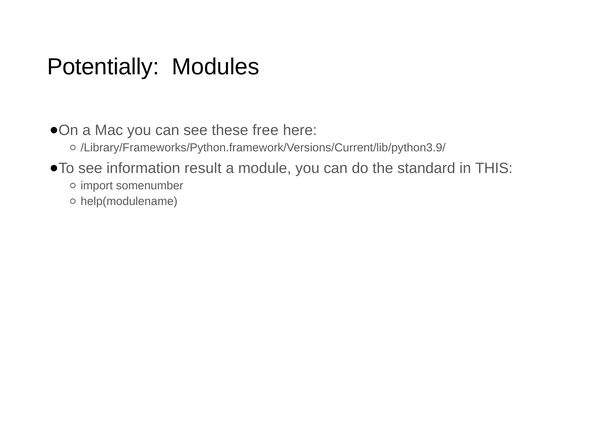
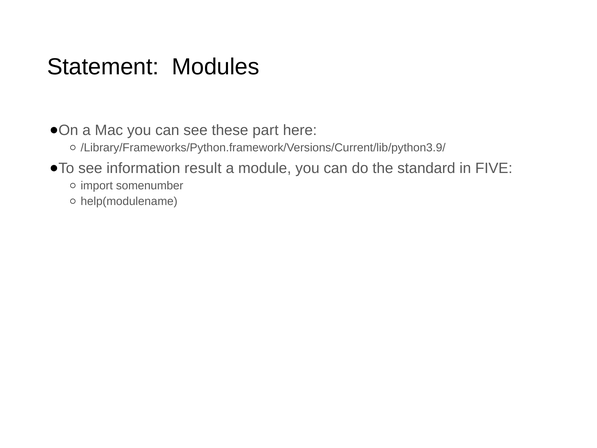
Potentially: Potentially -> Statement (103, 67)
free: free -> part (265, 130)
THIS: THIS -> FIVE (494, 168)
